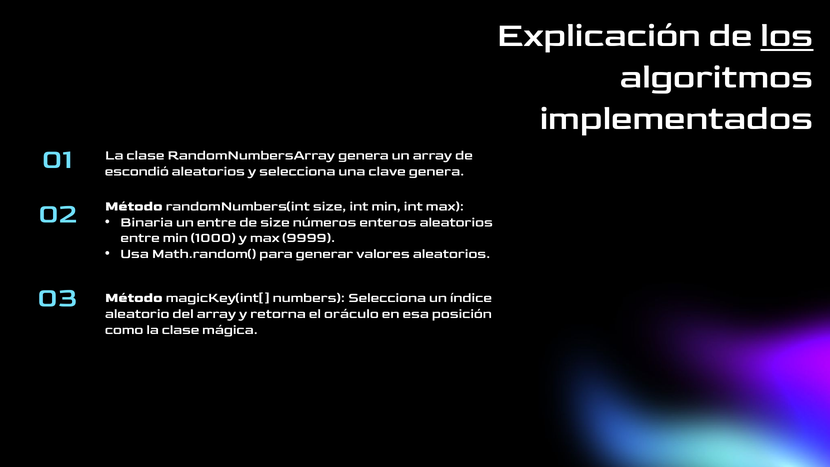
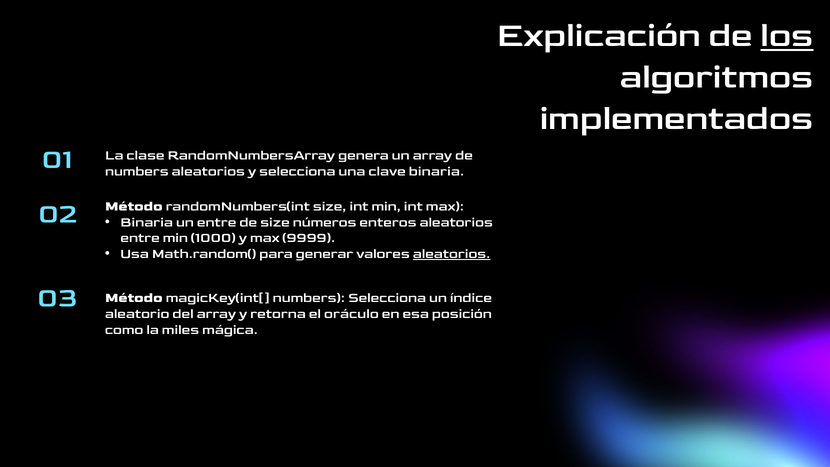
escondió: escondió -> numbers (137, 171)
clave genera: genera -> binaria (437, 171)
aleatorios underline: none -> present (452, 254)
como la clase: clase -> miles (181, 329)
